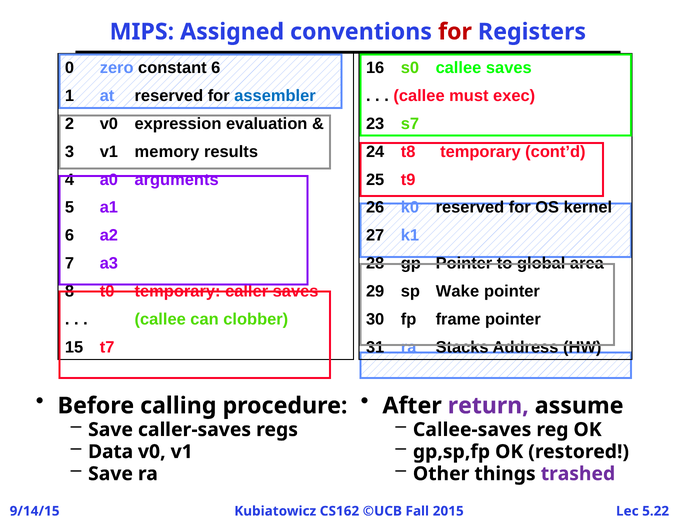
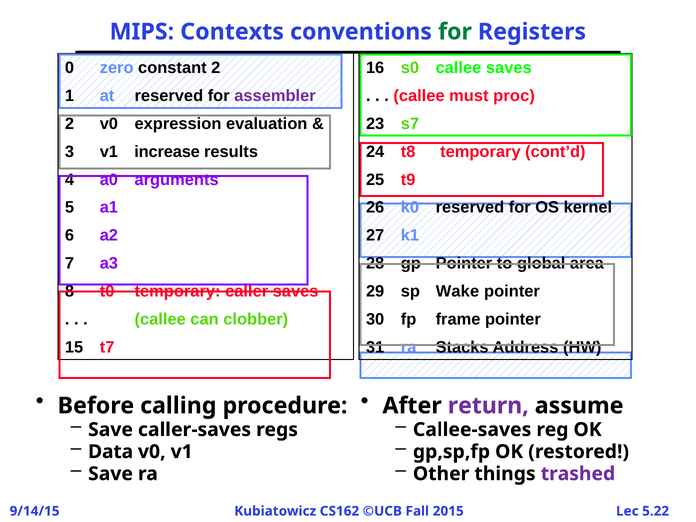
Assigned: Assigned -> Contexts (232, 32)
for colour: red -> green (455, 32)
constant 6: 6 -> 2 (216, 68)
assembler colour: blue -> purple (275, 96)
exec: exec -> proc (514, 96)
memory: memory -> increase (167, 152)
